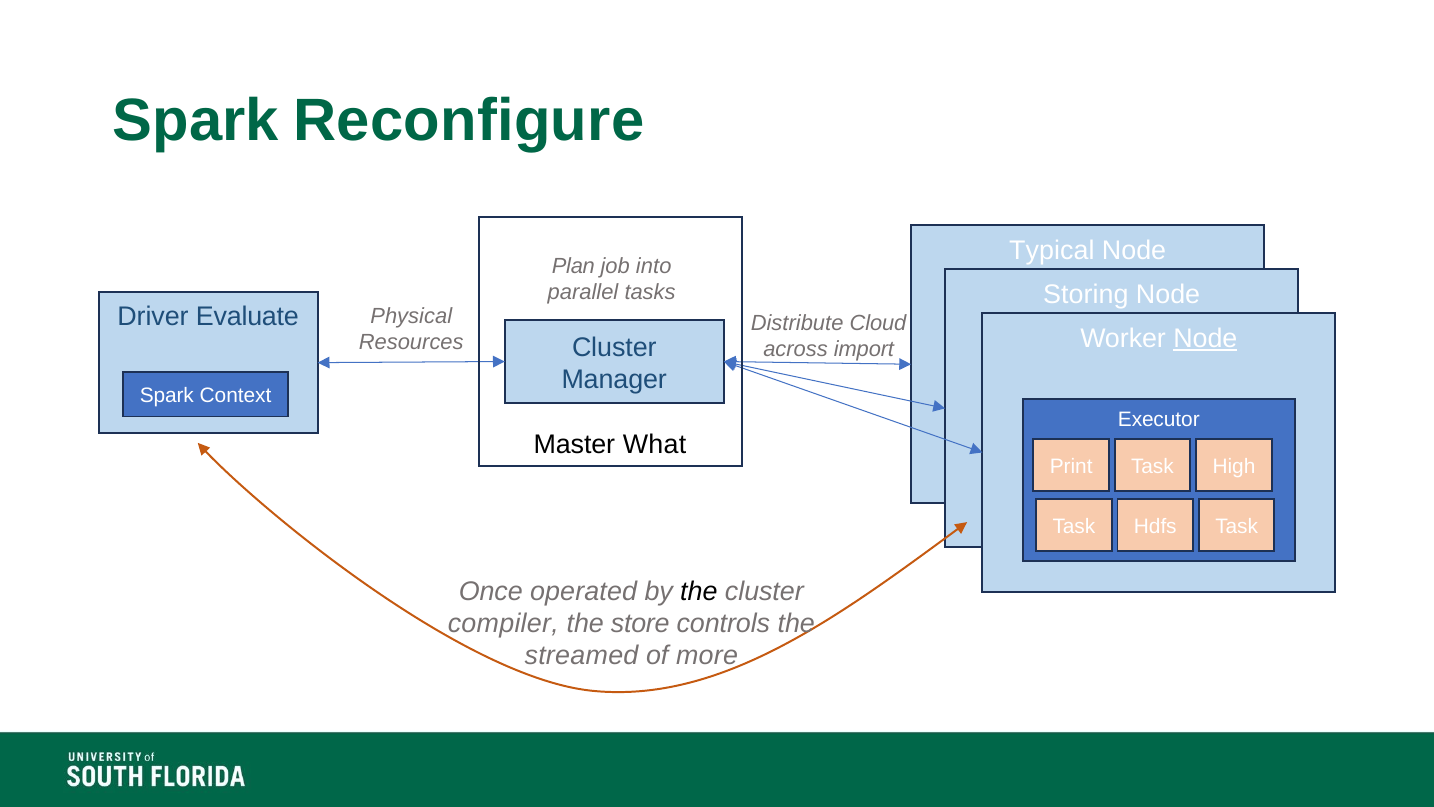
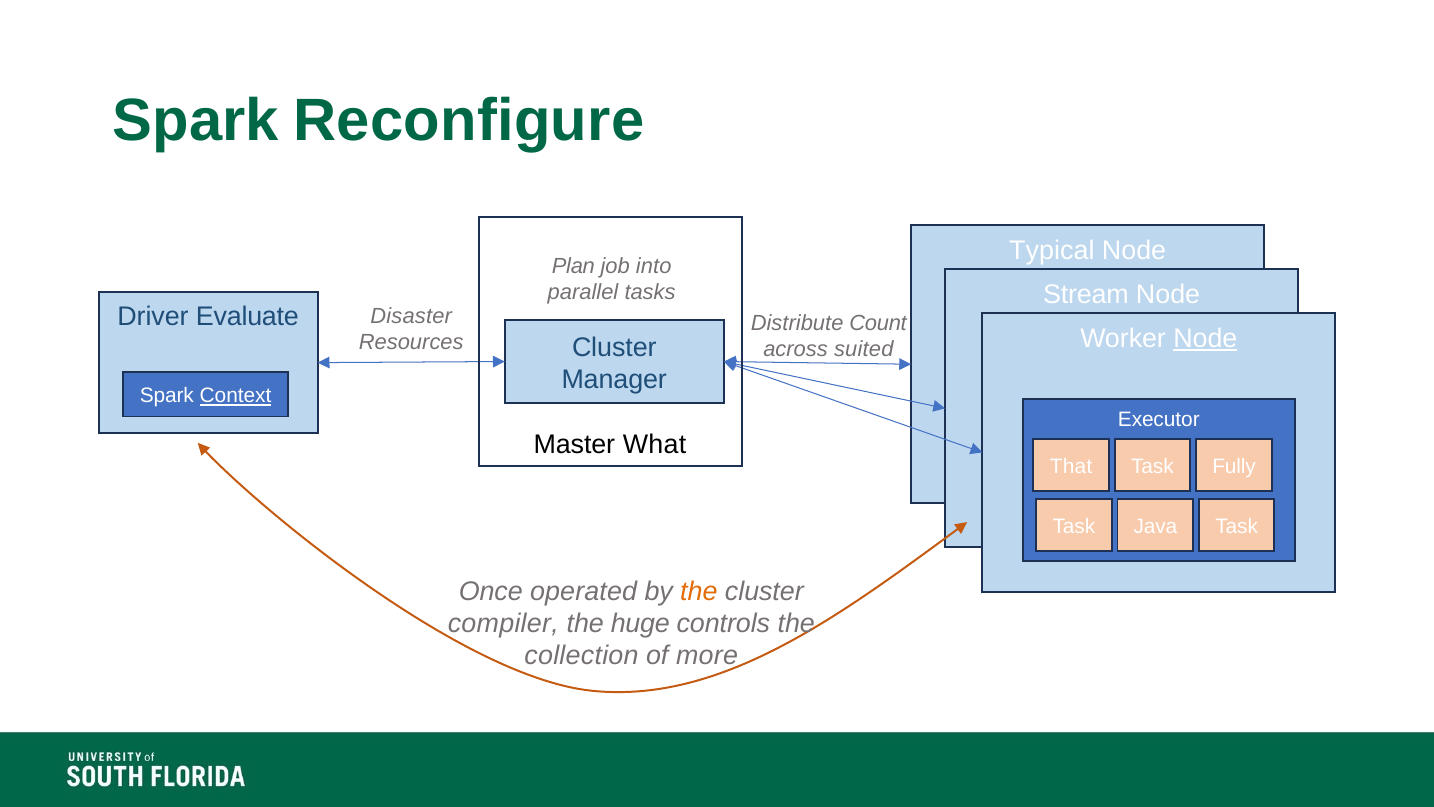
Storing: Storing -> Stream (1086, 294)
Physical: Physical -> Disaster (411, 316)
Cloud: Cloud -> Count (878, 323)
import: import -> suited (864, 349)
Context underline: none -> present (236, 396)
Print: Print -> That (1071, 466)
High: High -> Fully (1234, 466)
Hdfs: Hdfs -> Java (1155, 526)
the colour: black -> orange (699, 591)
store: store -> huge (640, 623)
streamed: streamed -> collection (581, 656)
